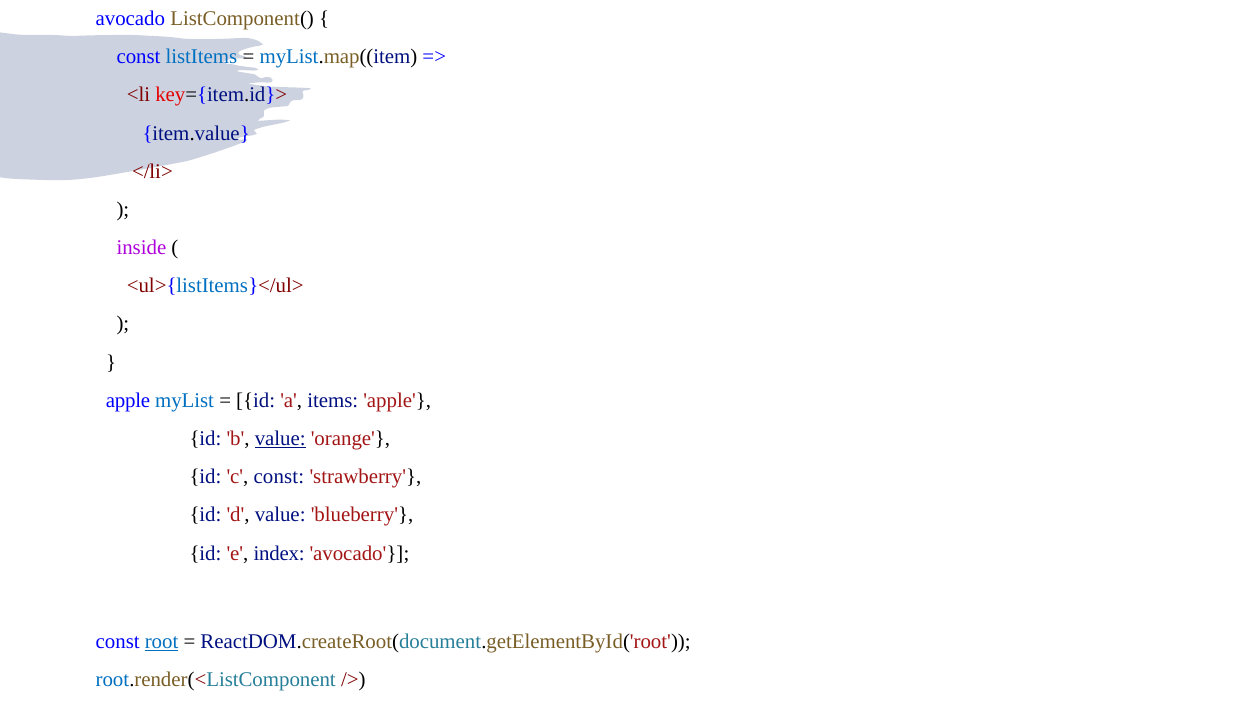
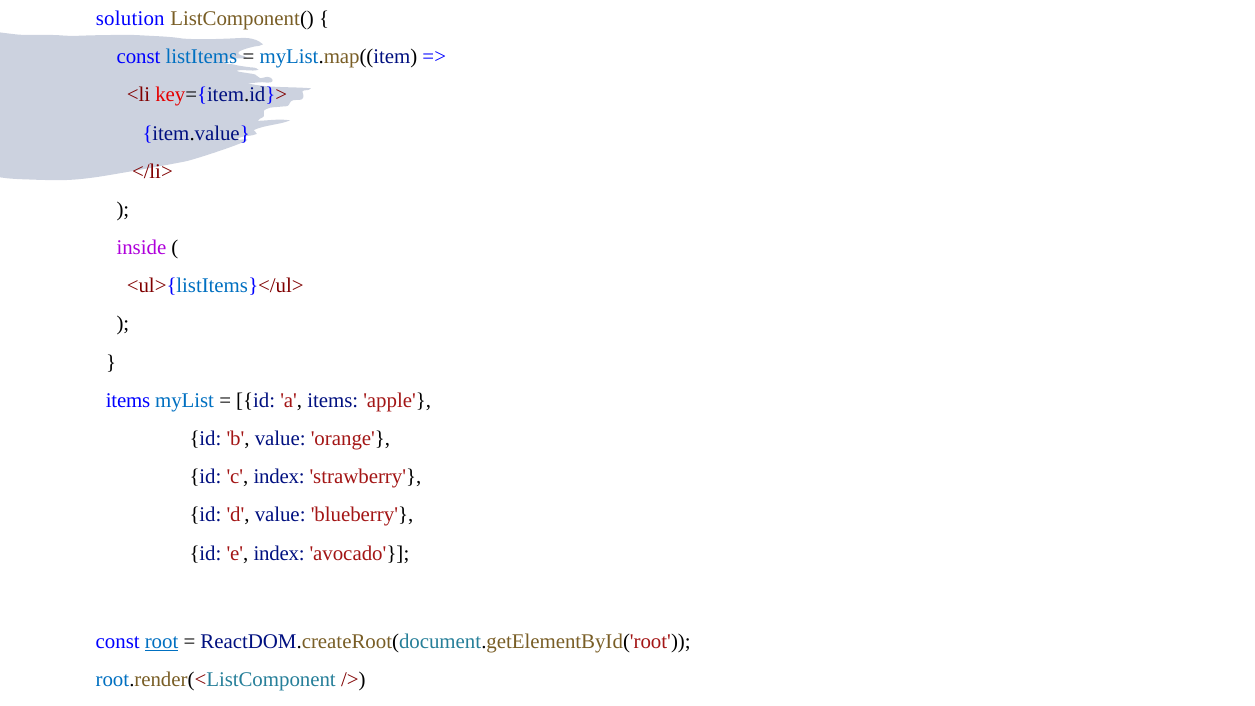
avocado: avocado -> solution (130, 19)
apple: apple -> items (128, 400)
value underline: present -> none (280, 439)
c const: const -> index (279, 477)
